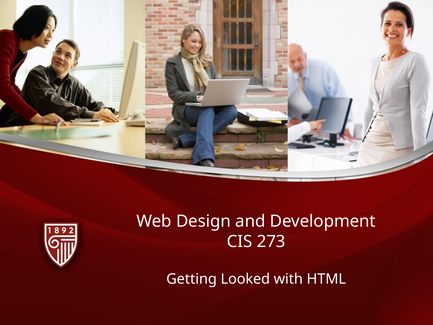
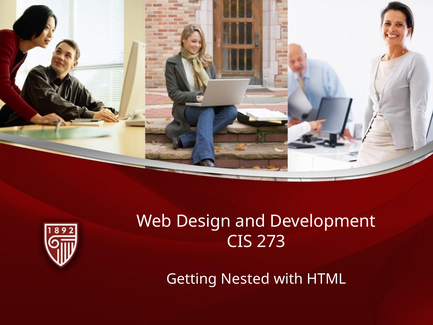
Looked: Looked -> Nested (245, 279)
